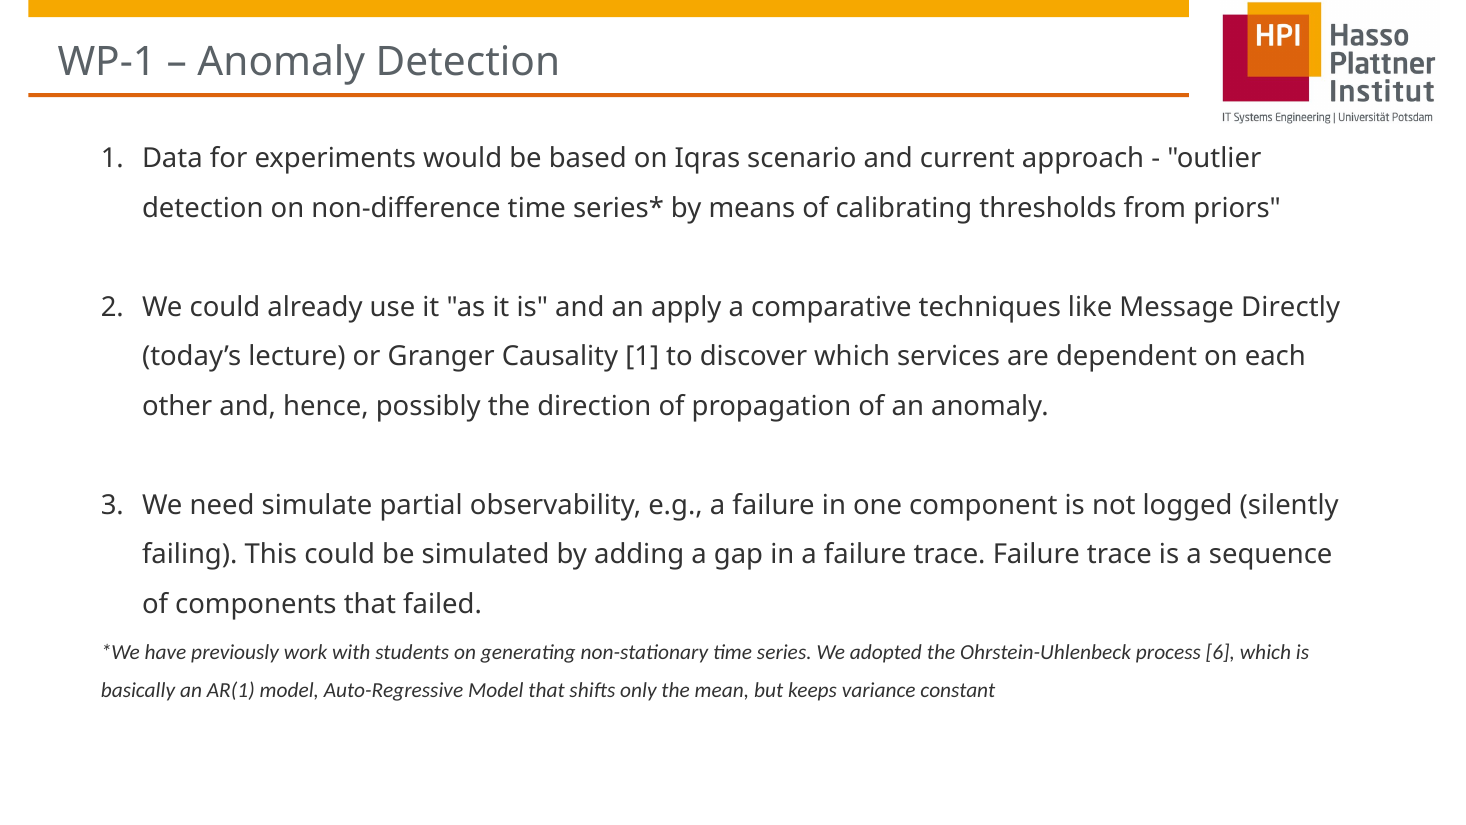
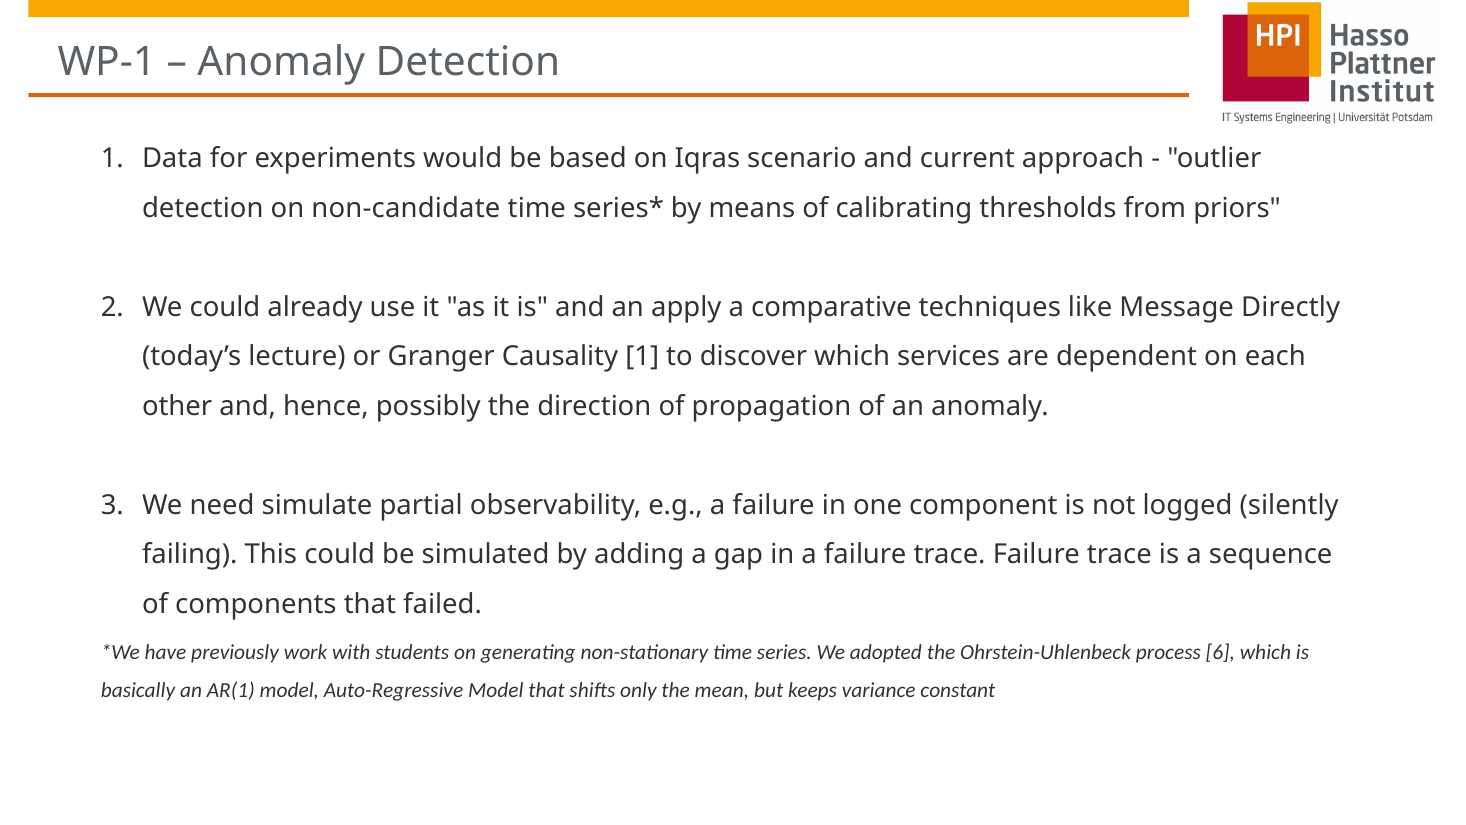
non-difference: non-difference -> non-candidate (406, 208)
